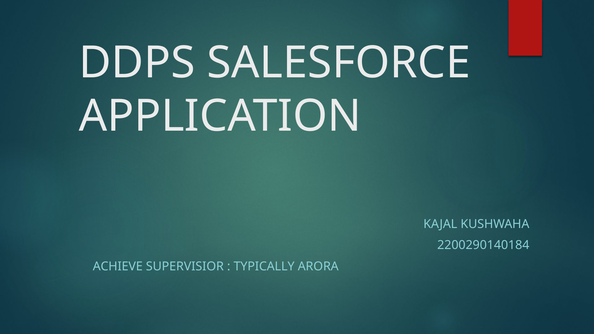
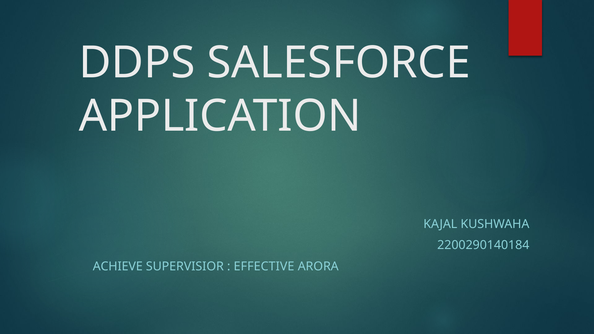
TYPICALLY: TYPICALLY -> EFFECTIVE (264, 266)
